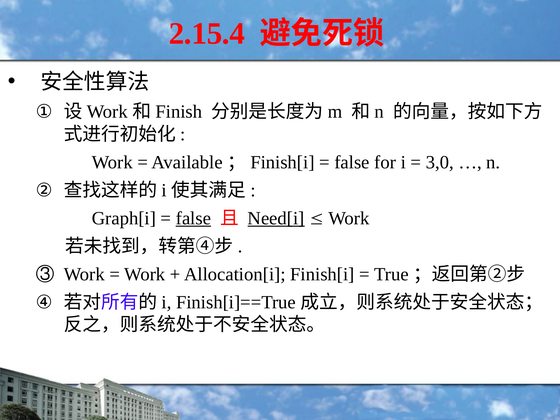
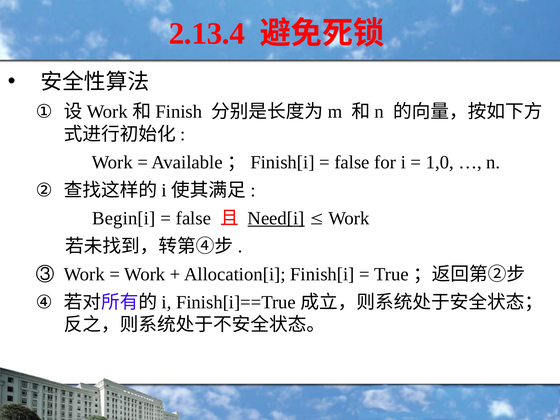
2.15.4: 2.15.4 -> 2.13.4 (207, 34)
3,0: 3,0 -> 1,0 (440, 162)
Graph[i: Graph[i -> Begin[i (124, 218)
false underline: present -> none (193, 218)
